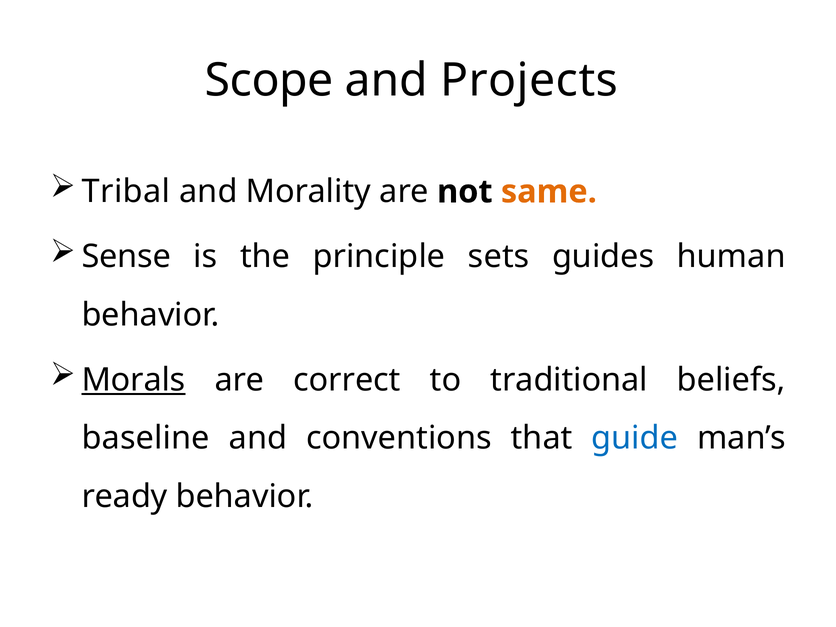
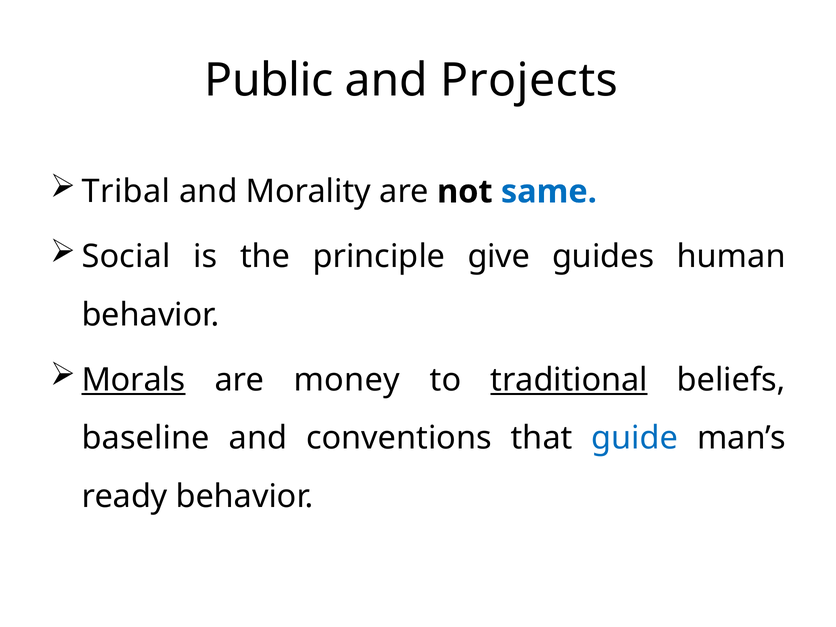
Scope: Scope -> Public (269, 81)
same colour: orange -> blue (549, 192)
Sense: Sense -> Social (126, 257)
sets: sets -> give (499, 257)
correct: correct -> money (347, 380)
traditional underline: none -> present (569, 380)
